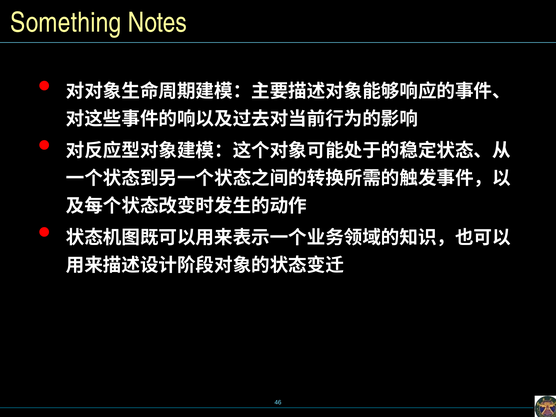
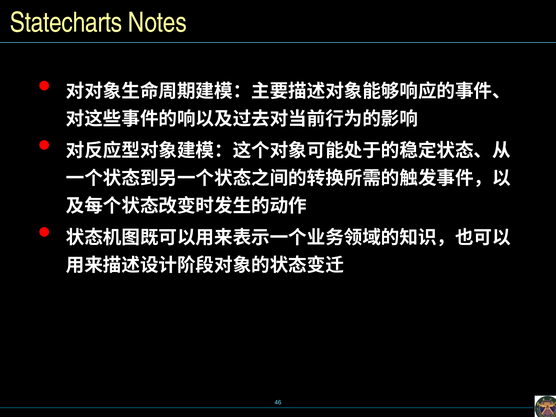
Something: Something -> Statecharts (66, 23)
